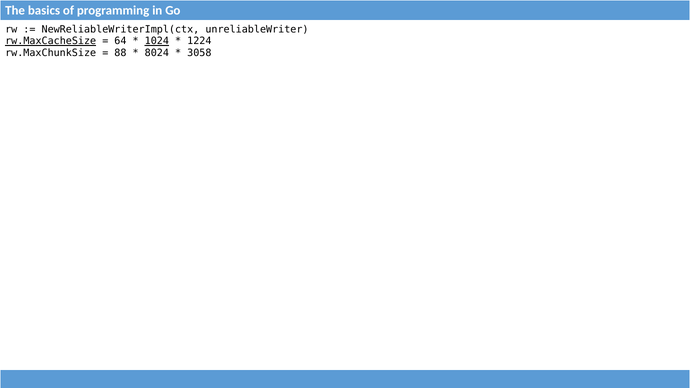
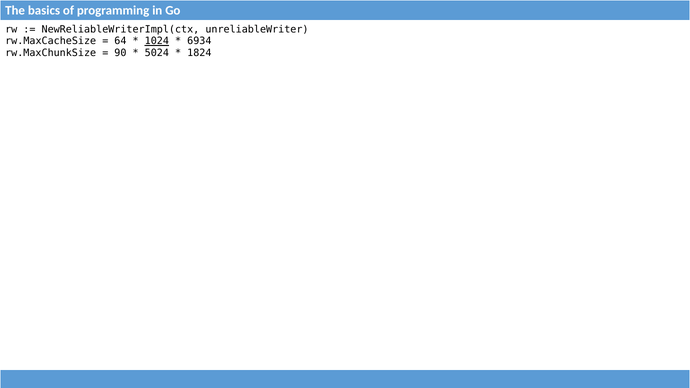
rw.MaxCacheSize underline: present -> none (51, 41)
1224: 1224 -> 6934 (199, 41)
88: 88 -> 90 (120, 53)
8024: 8024 -> 5024 (157, 53)
3058: 3058 -> 1824 (199, 53)
